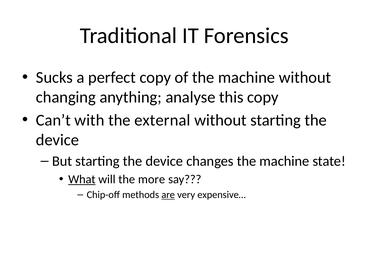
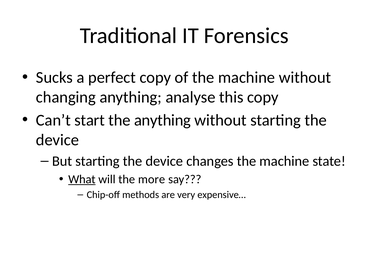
with: with -> start (90, 120)
the external: external -> anything (162, 120)
are underline: present -> none (168, 195)
